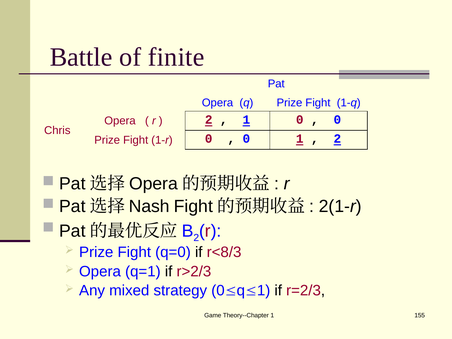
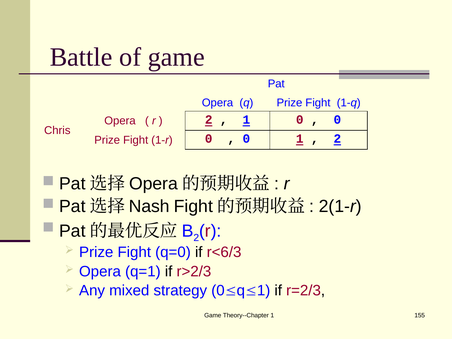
of finite: finite -> game (176, 57)
r<8/3: r<8/3 -> r<6/3 (224, 252)
